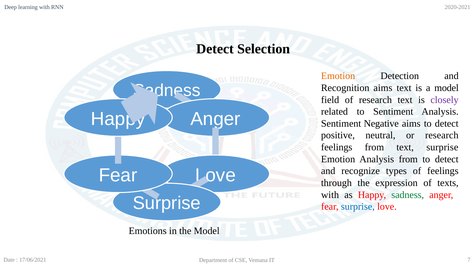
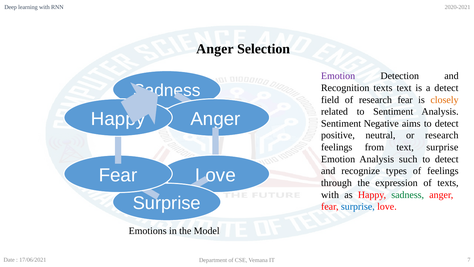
Detect: Detect -> Anger (215, 49)
Emotion colour: orange -> purple (338, 76)
Recognition aims: aims -> texts (383, 88)
a model: model -> detect (446, 88)
research text: text -> fear (405, 100)
closely colour: purple -> orange (445, 100)
Analysis from: from -> such (408, 159)
